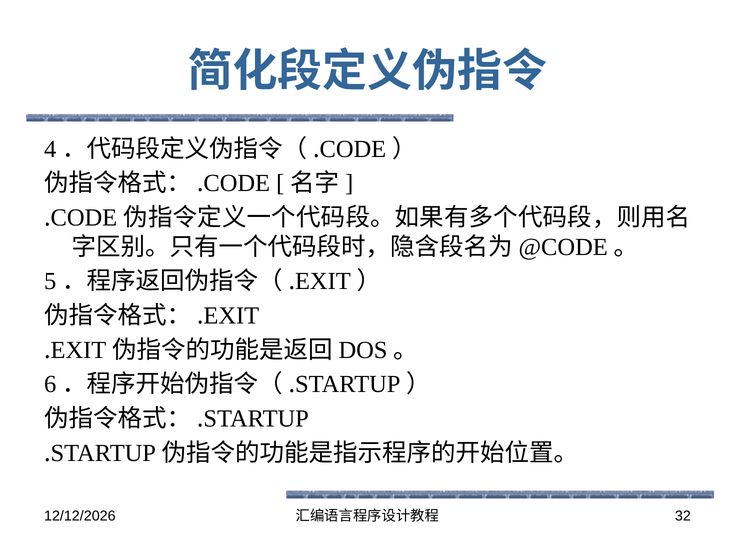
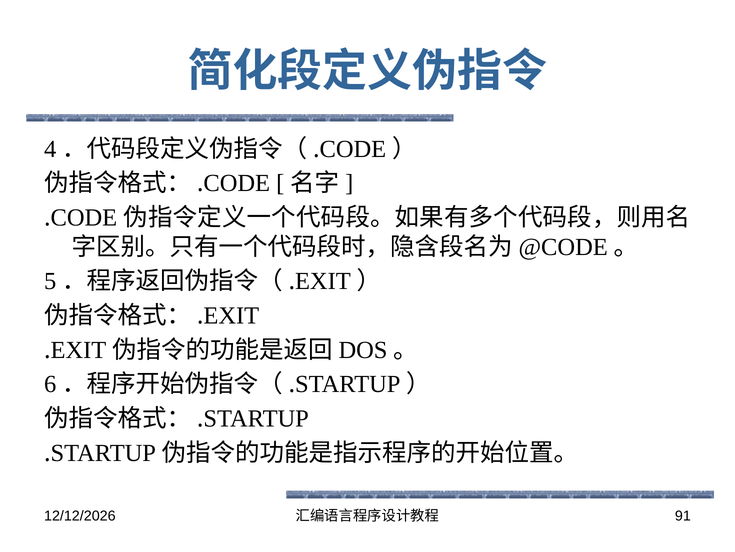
32: 32 -> 91 (683, 515)
